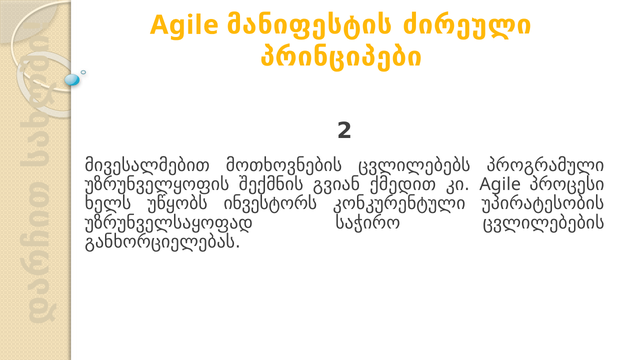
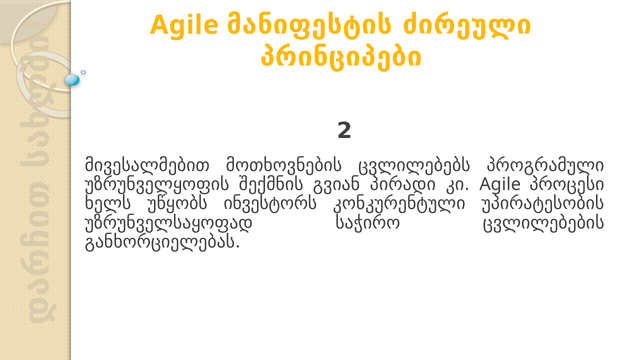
ქმედით: ქმედით -> პირადი (403, 185)
